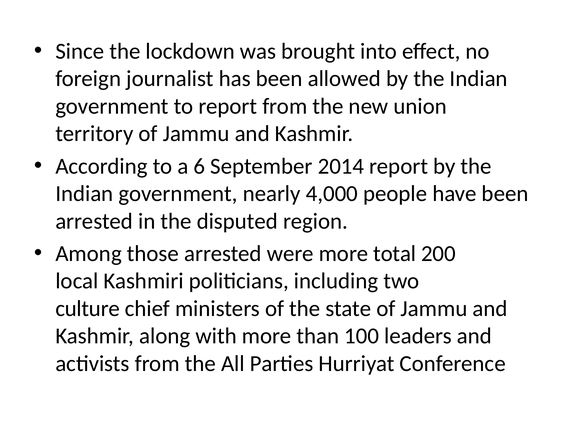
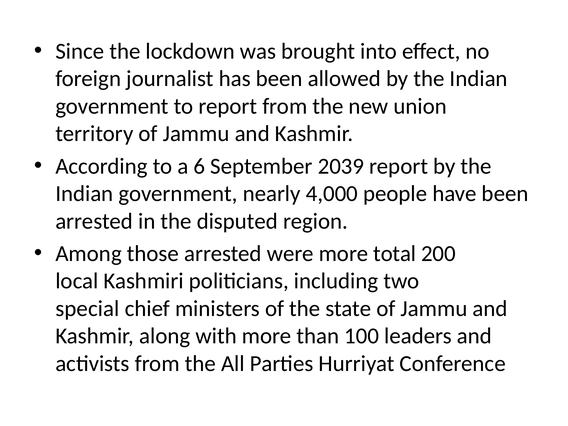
2014: 2014 -> 2039 (341, 166)
culture: culture -> special (87, 309)
